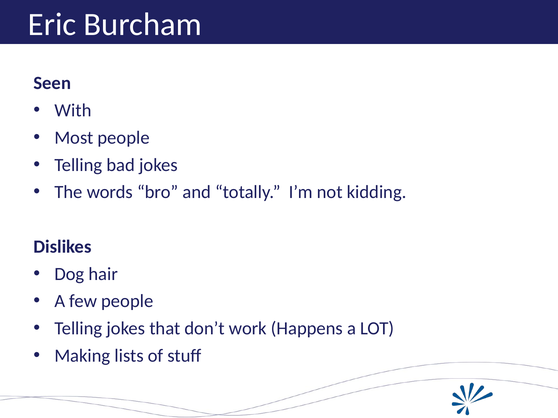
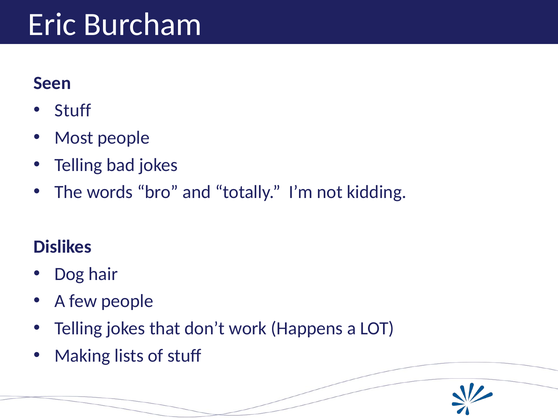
With: With -> Stuff (73, 111)
